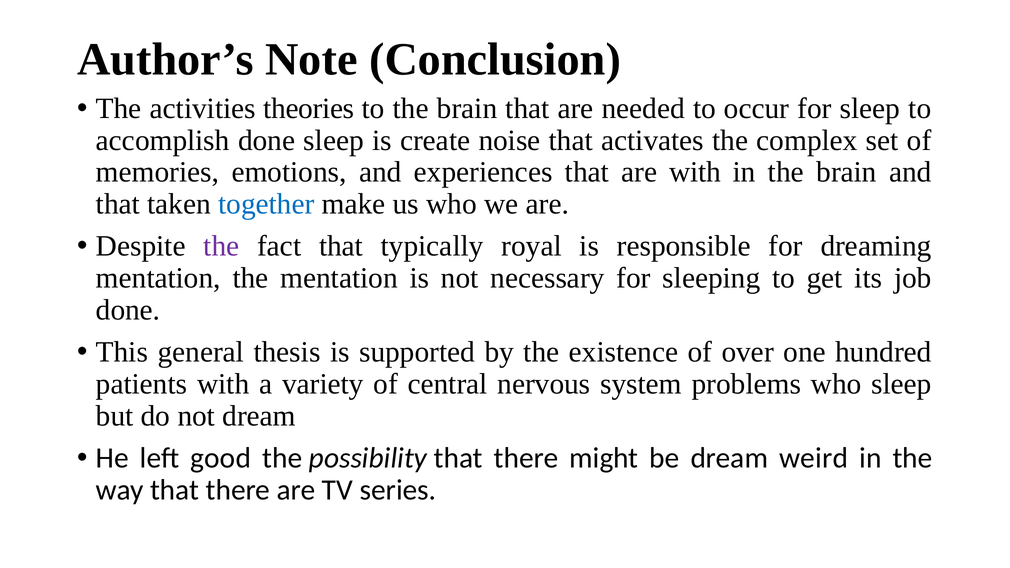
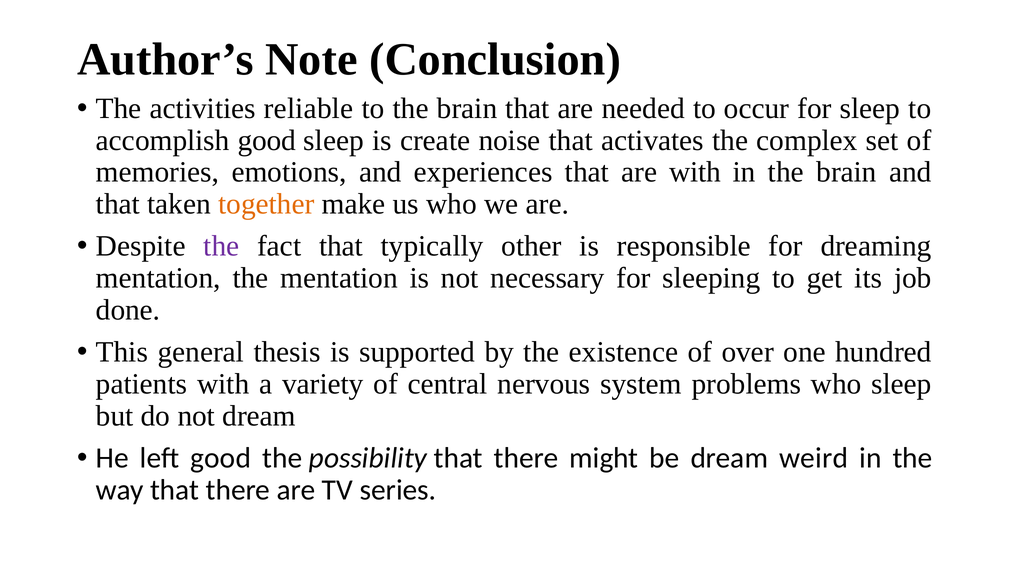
theories: theories -> reliable (309, 108)
accomplish done: done -> good (267, 140)
together colour: blue -> orange (266, 204)
royal: royal -> other (532, 246)
